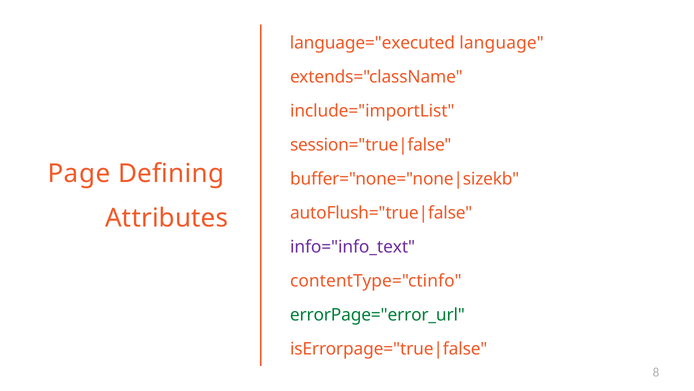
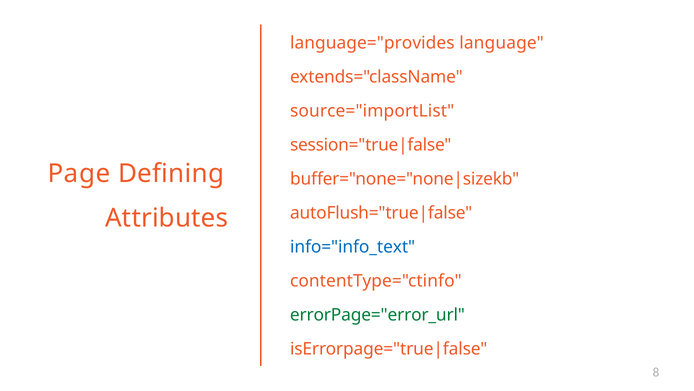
language="executed: language="executed -> language="provides (372, 43)
include="importList: include="importList -> source="importList (372, 111)
info="info_text colour: purple -> blue (353, 247)
